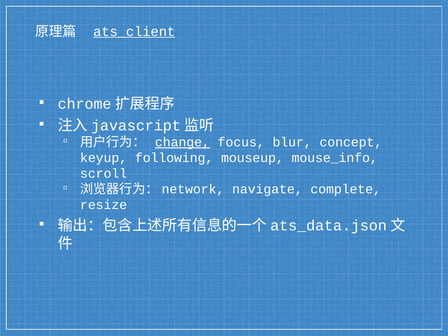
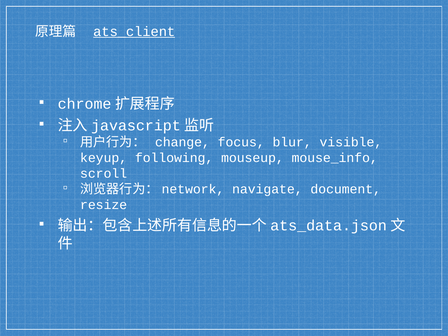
change underline: present -> none (182, 142)
concept: concept -> visible (351, 142)
complete: complete -> document (346, 189)
